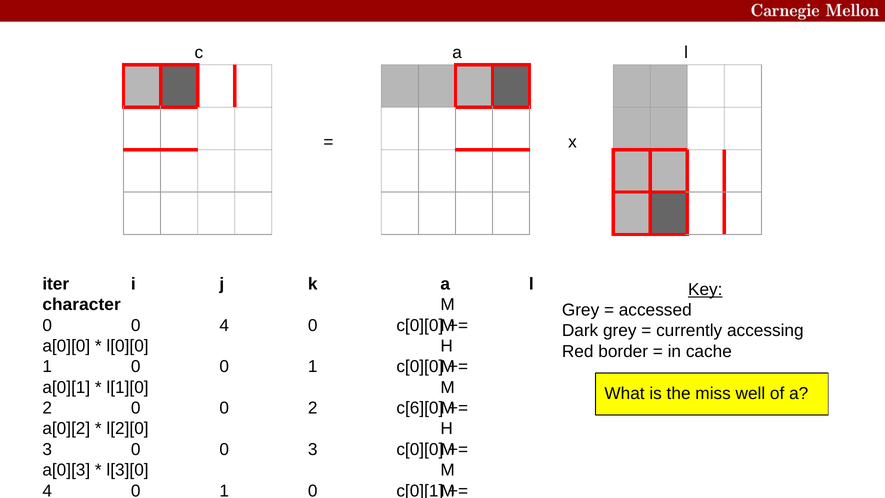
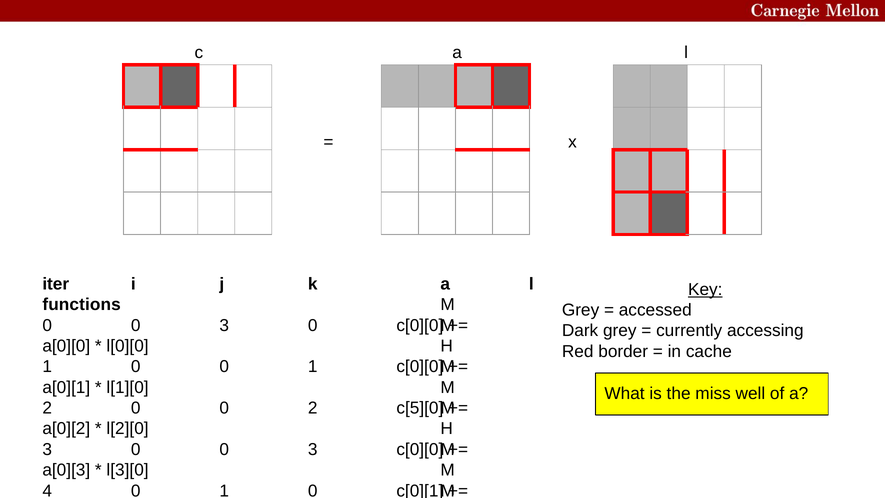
character: character -> functions (82, 305)
4: 4 -> 3 (224, 325)
c[6][0: c[6][0 -> c[5][0 (420, 408)
